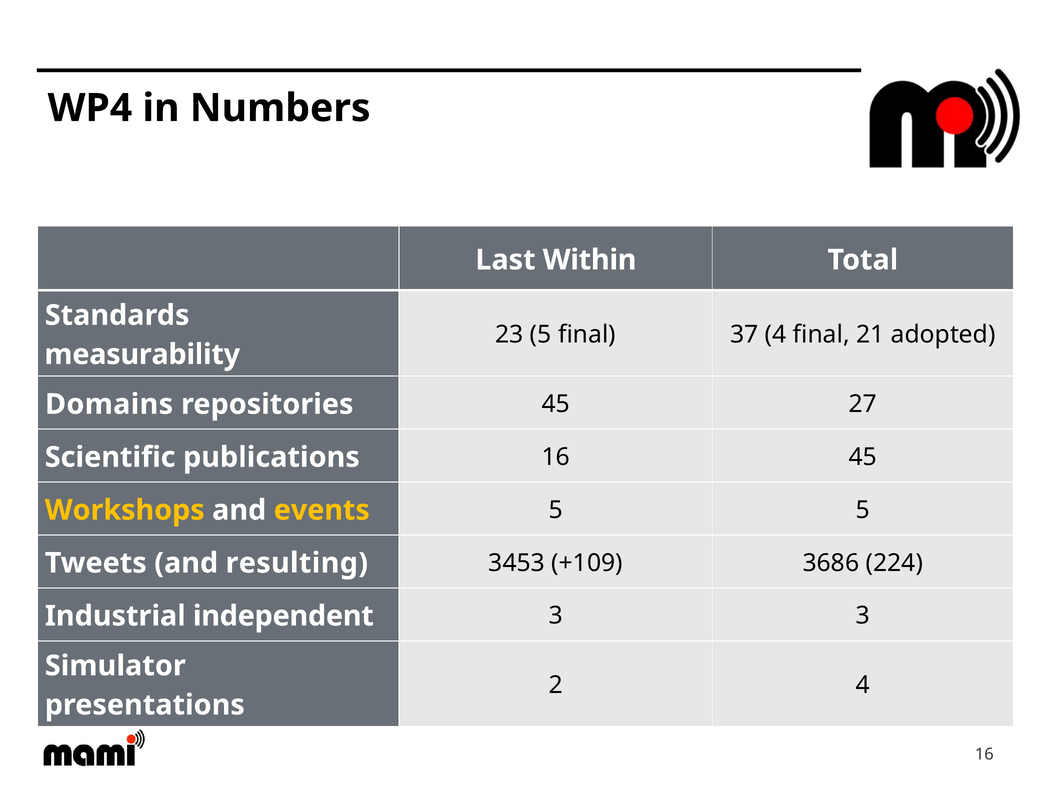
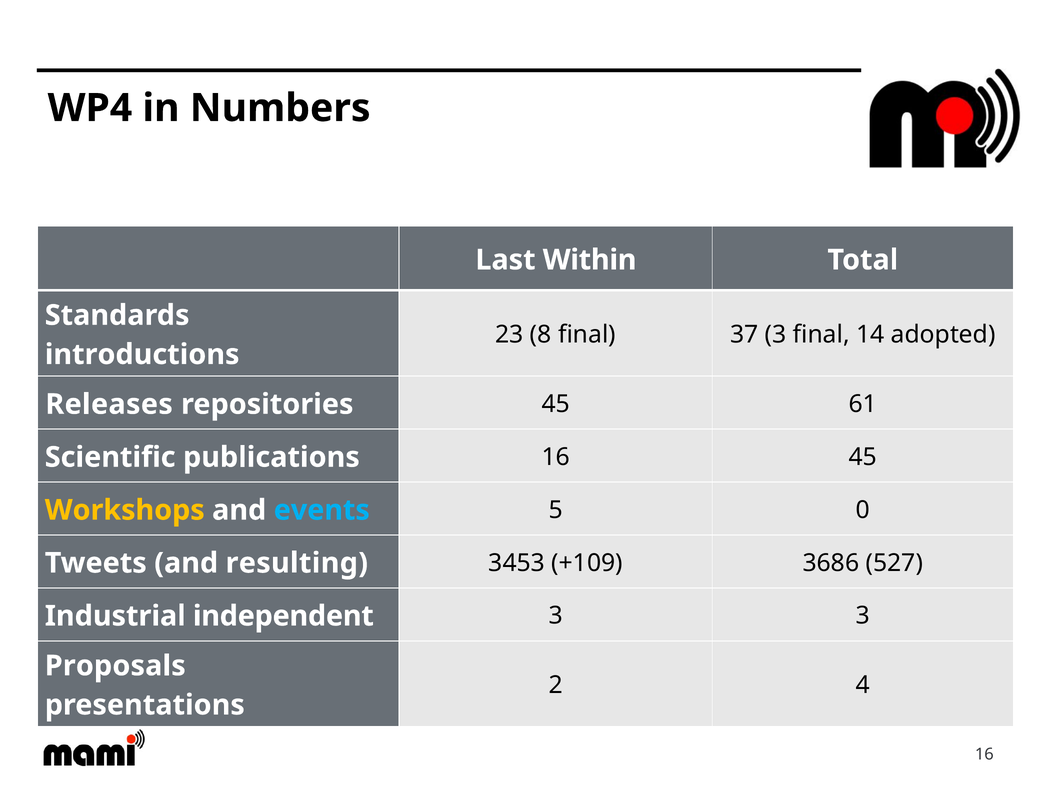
23 5: 5 -> 8 (541, 335)
37 4: 4 -> 3 (776, 335)
21: 21 -> 14 (870, 335)
measurability: measurability -> introductions (142, 355)
Domains: Domains -> Releases (109, 404)
27: 27 -> 61 (863, 404)
events colour: yellow -> light blue (322, 510)
5 5: 5 -> 0 (863, 510)
224: 224 -> 527 (894, 563)
Simulator: Simulator -> Proposals (115, 666)
